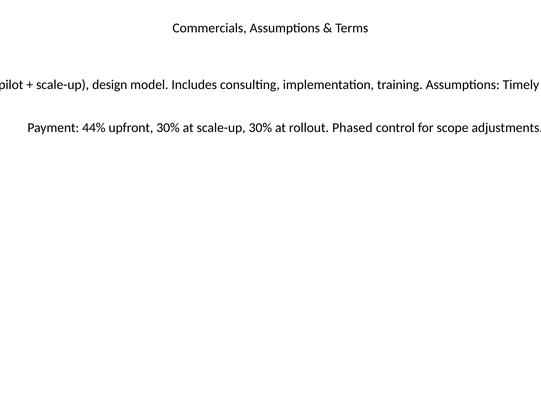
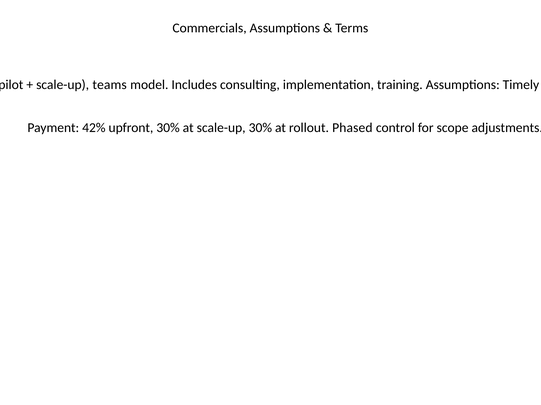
design: design -> teams (110, 85)
44%: 44% -> 42% (94, 128)
